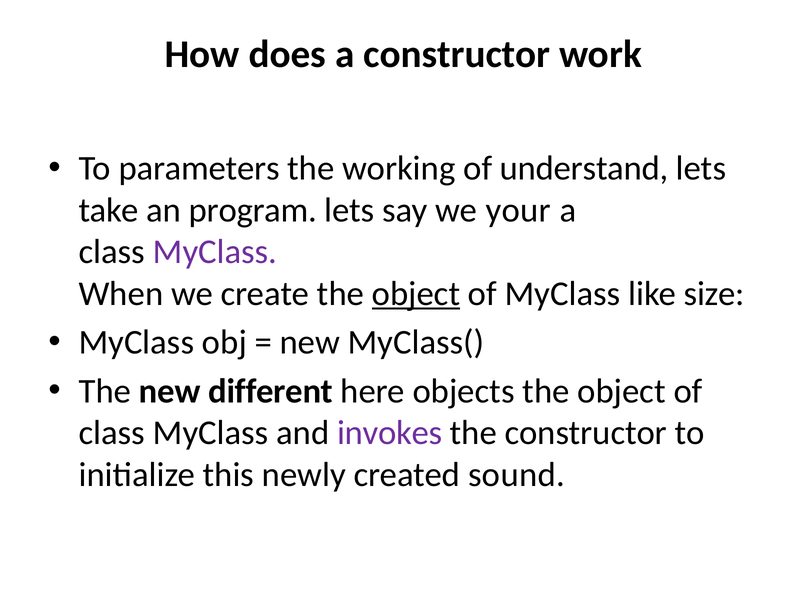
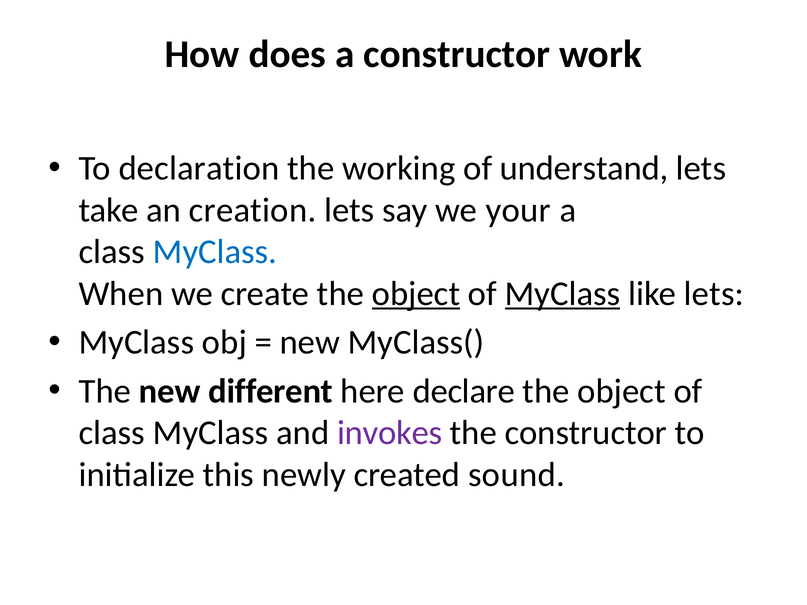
parameters: parameters -> declaration (199, 169)
program: program -> creation (253, 210)
MyClass colour: purple -> blue (215, 252)
MyClass underline: none -> present (563, 294)
like size: size -> lets (714, 294)
objects: objects -> declare (464, 391)
